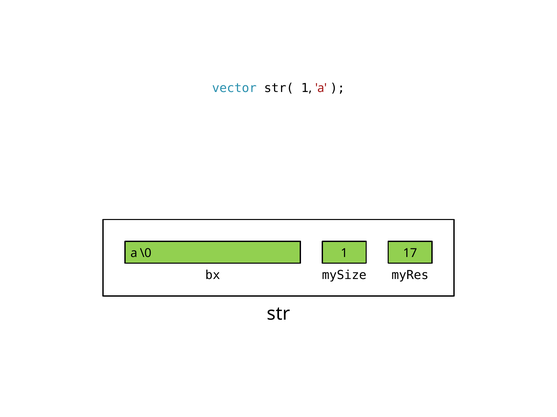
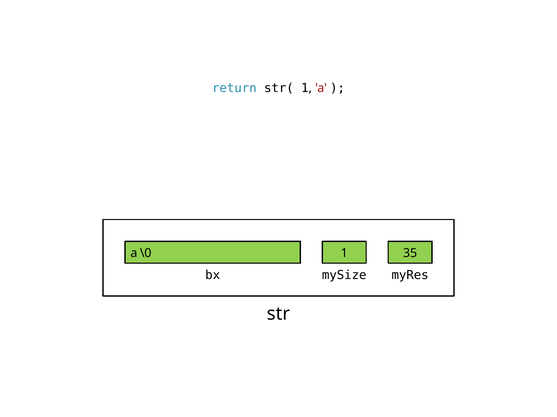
vector: vector -> return (234, 88)
17: 17 -> 35 (410, 254)
